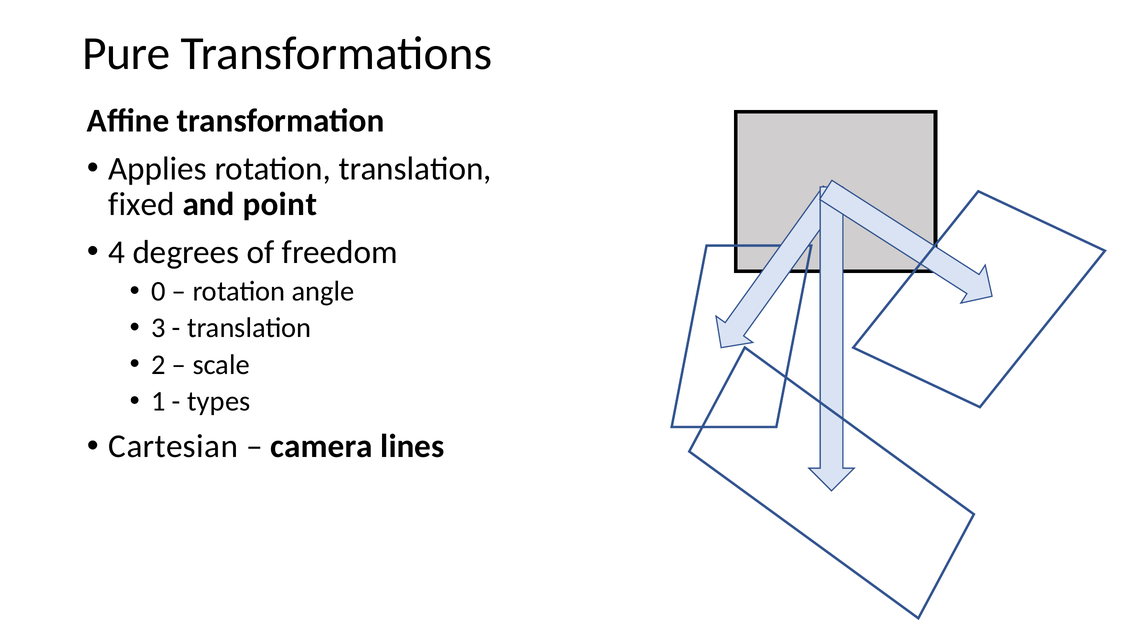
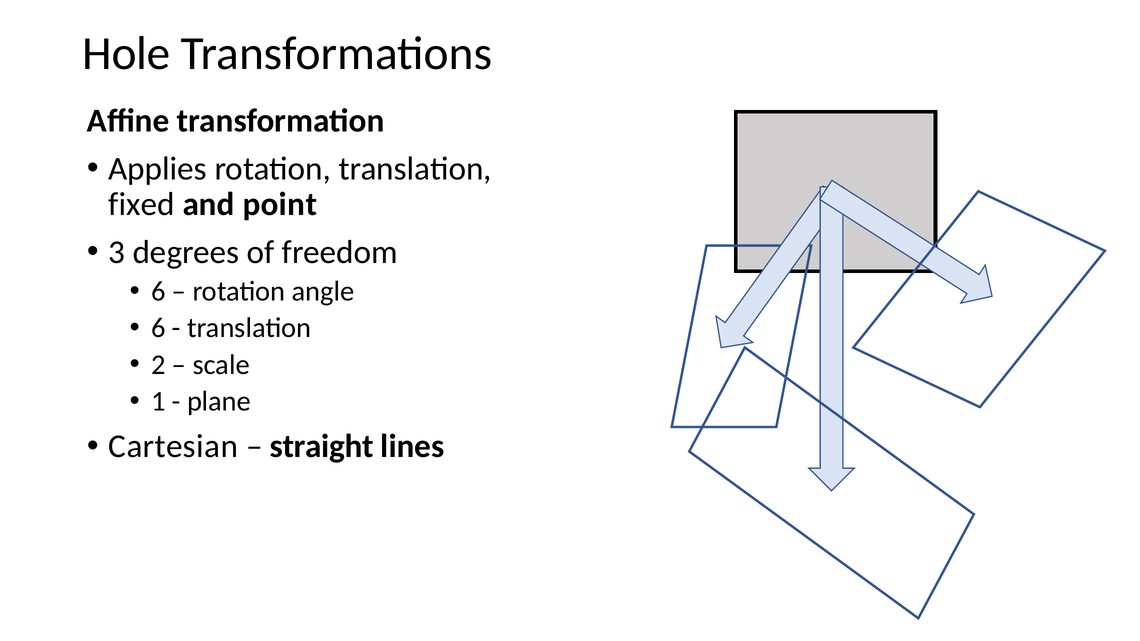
Pure: Pure -> Hole (126, 54)
4: 4 -> 3 (117, 252)
0: 0 -> 6 (158, 291)
3: 3 -> 6 (158, 328)
types: types -> plane (219, 402)
camera: camera -> straight (322, 447)
